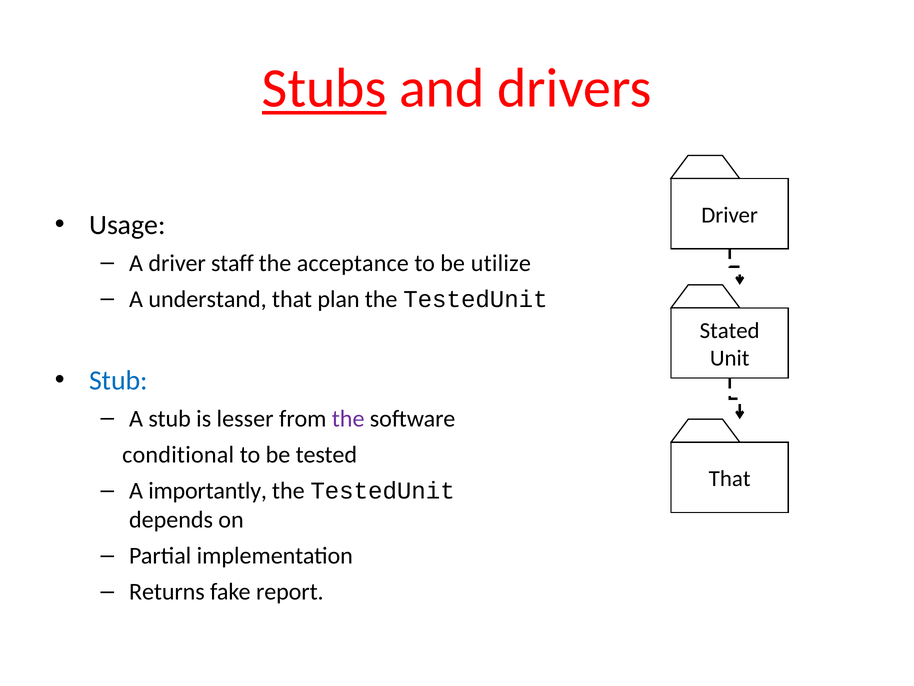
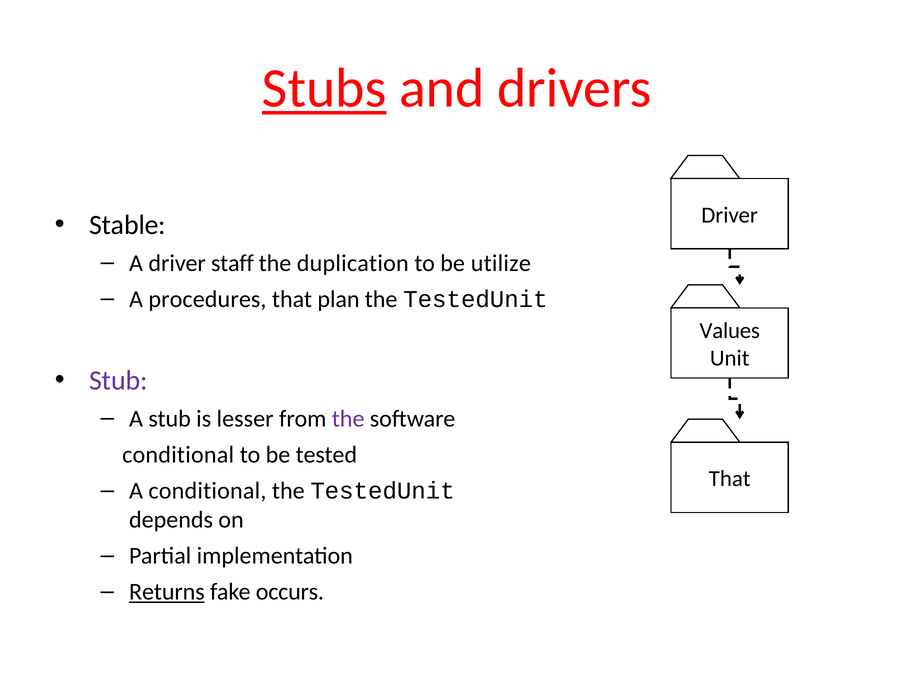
Usage: Usage -> Stable (128, 225)
acceptance: acceptance -> duplication (353, 263)
understand: understand -> procedures (207, 299)
Stated: Stated -> Values (730, 331)
Stub colour: blue -> purple (119, 380)
A importantly: importantly -> conditional (207, 490)
Returns underline: none -> present (167, 591)
report: report -> occurs (290, 591)
